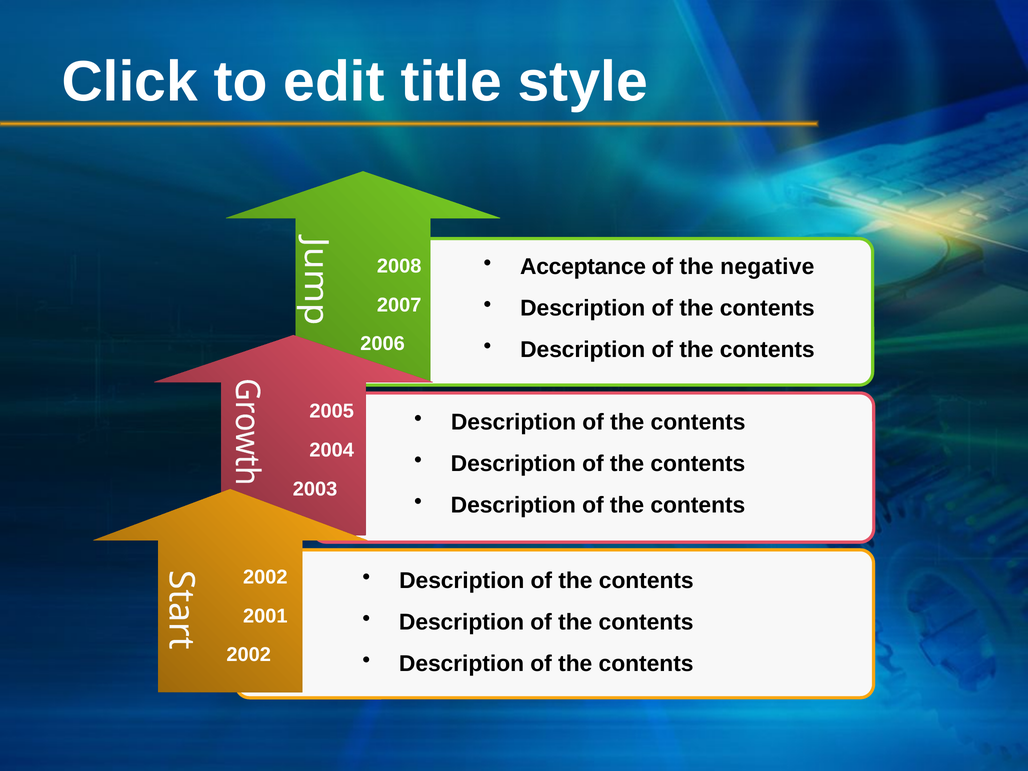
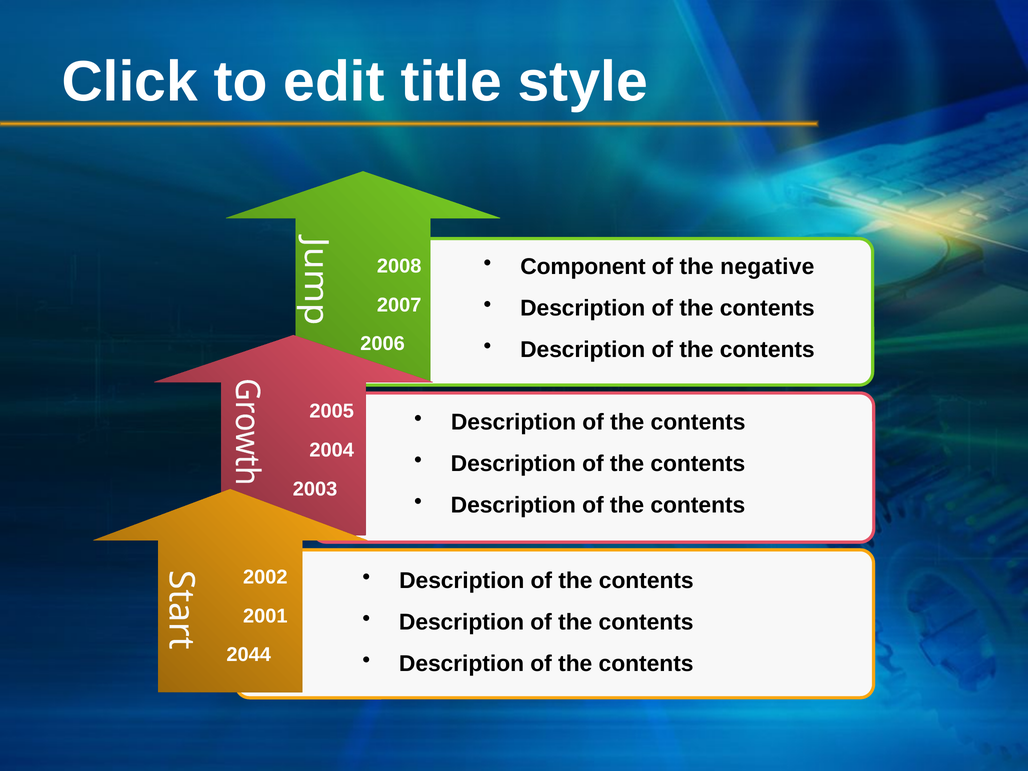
Acceptance: Acceptance -> Component (583, 267)
2002: 2002 -> 2044 (249, 655)
